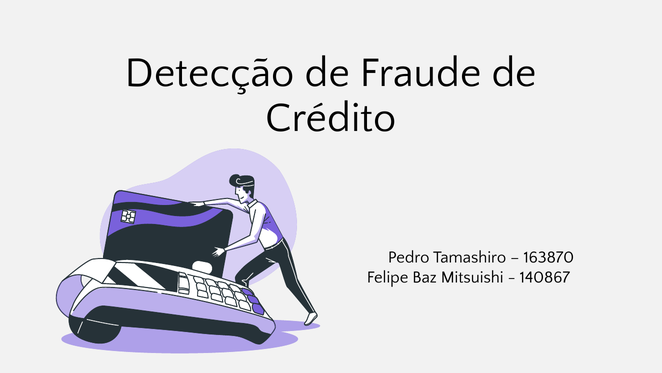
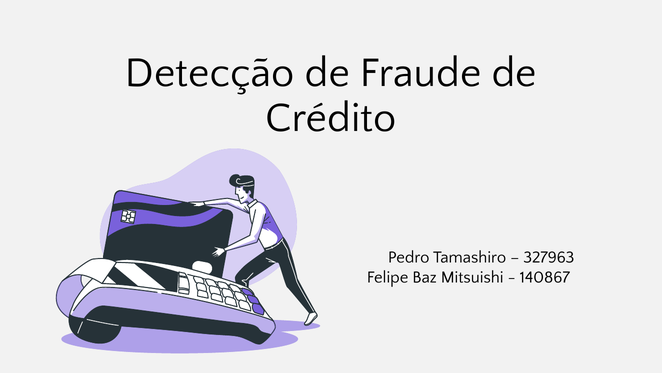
163870: 163870 -> 327963 (549, 257)
